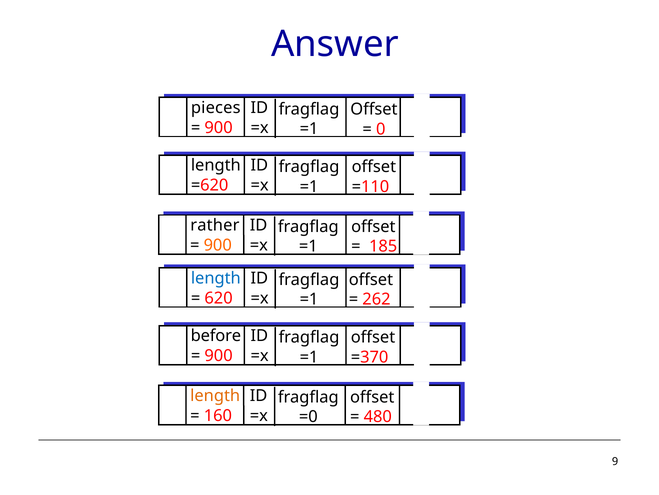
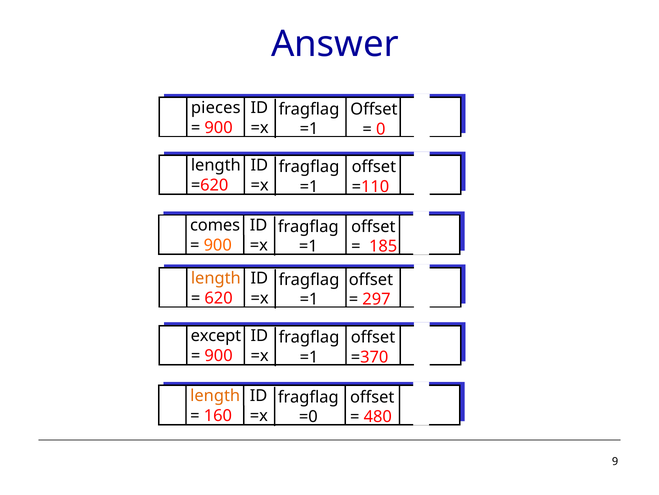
rather: rather -> comes (215, 225)
length colour: blue -> orange (216, 278)
262: 262 -> 297 (376, 299)
before: before -> except (216, 336)
